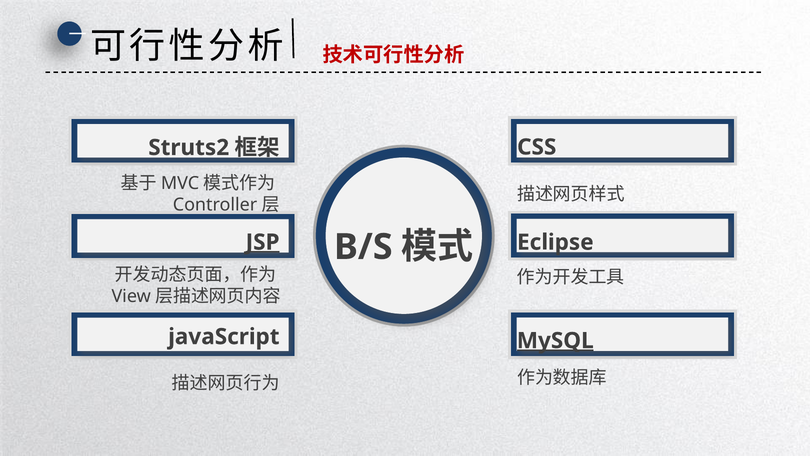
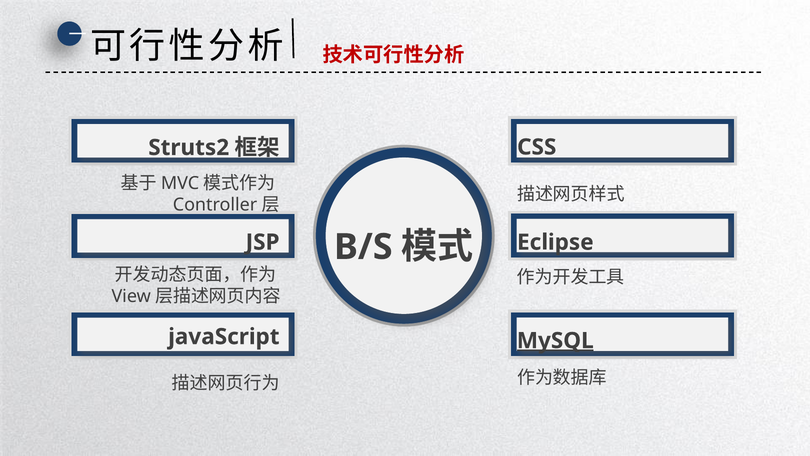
JSP underline: present -> none (263, 242)
